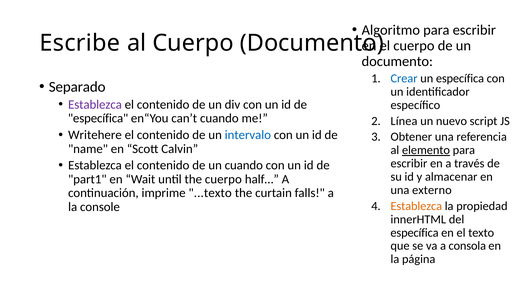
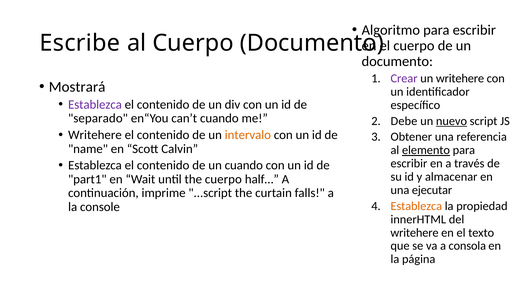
Crear colour: blue -> purple (404, 78)
un específica: específica -> writehere (460, 78)
Separado: Separado -> Mostrará (77, 87)
específica: específica -> separado (98, 118)
Línea: Línea -> Debe (404, 121)
nuevo underline: none -> present (451, 121)
intervalo colour: blue -> orange (248, 135)
externo: externo -> ejecutar (432, 190)
...texto: ...texto -> ...script (210, 193)
específica: específica -> writehere (415, 233)
